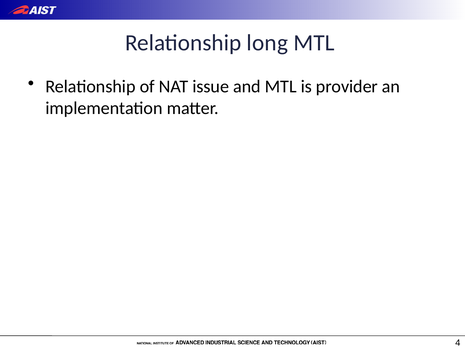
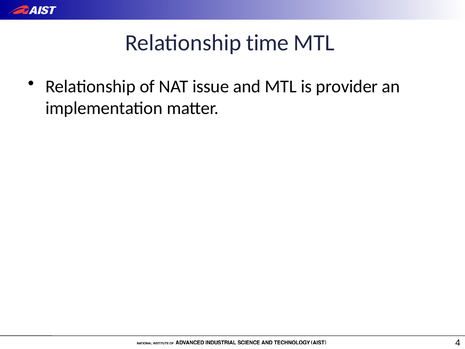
long: long -> time (268, 43)
